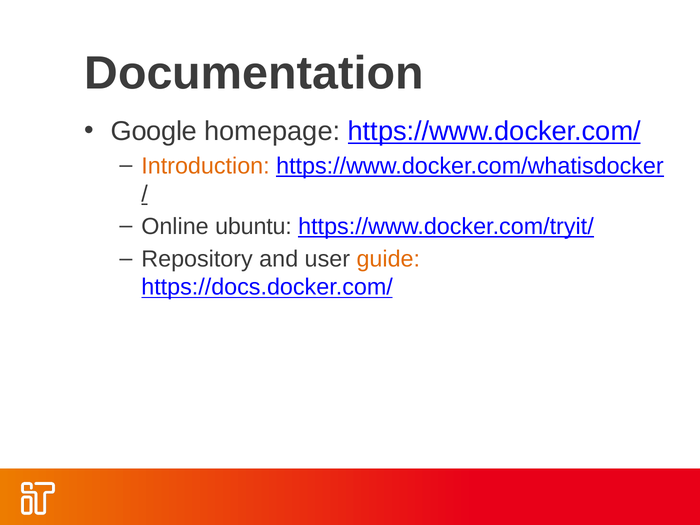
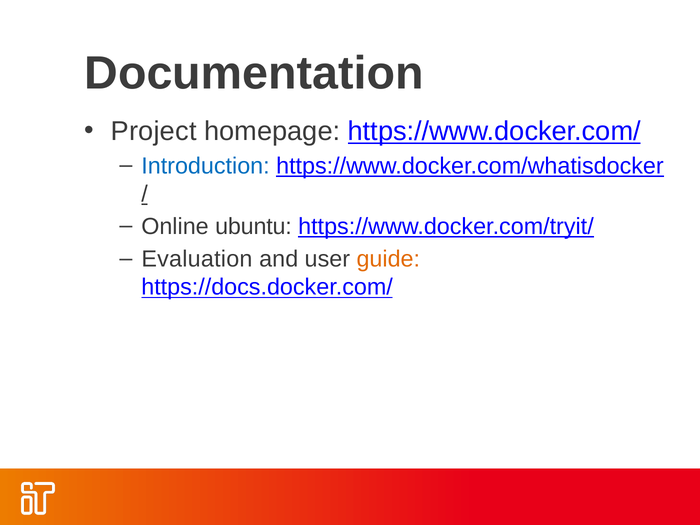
Google: Google -> Project (154, 131)
Introduction colour: orange -> blue (206, 166)
Repository: Repository -> Evaluation (197, 259)
